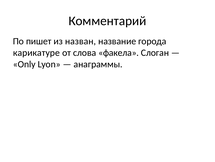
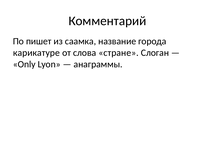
назван: назван -> саамка (81, 41)
факела: факела -> стране (119, 53)
